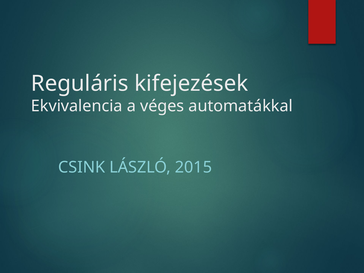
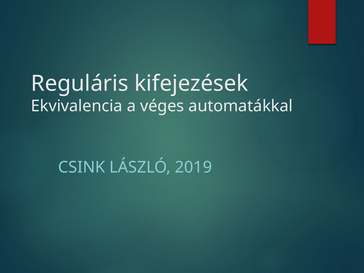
2015: 2015 -> 2019 (193, 167)
